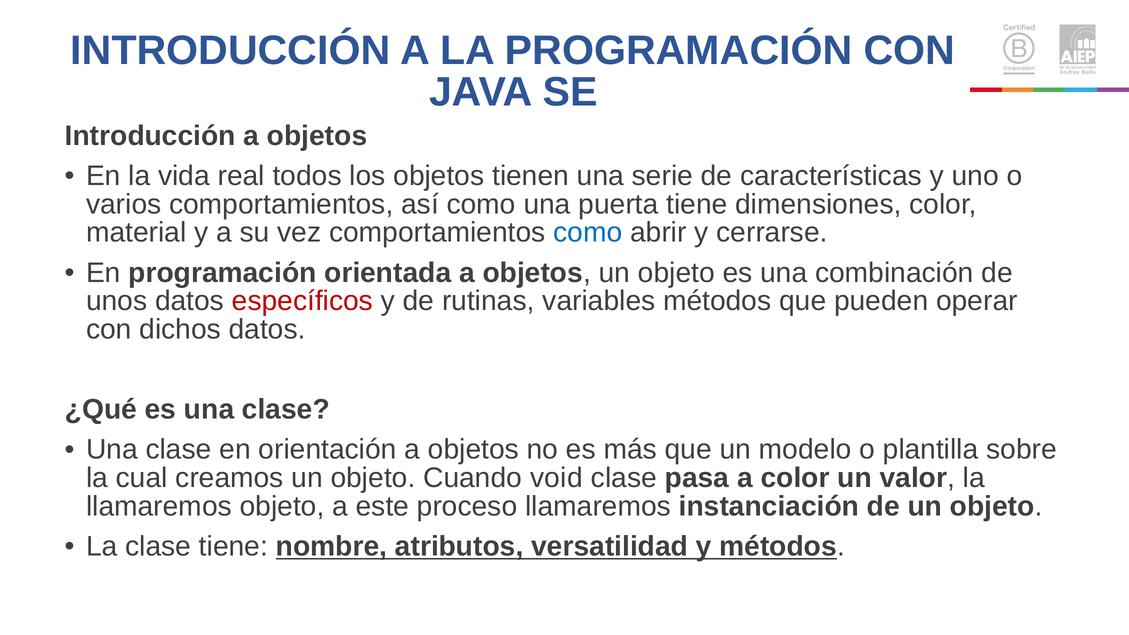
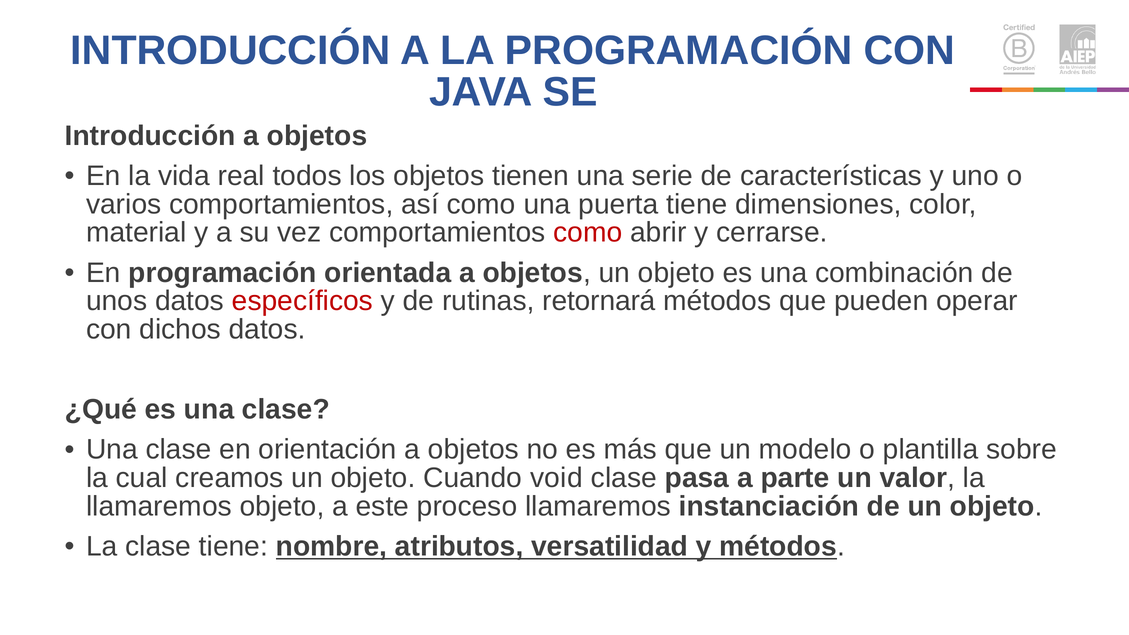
como colour: blue -> red (588, 233)
variables: variables -> retornará (599, 301)
a color: color -> parte (795, 478)
